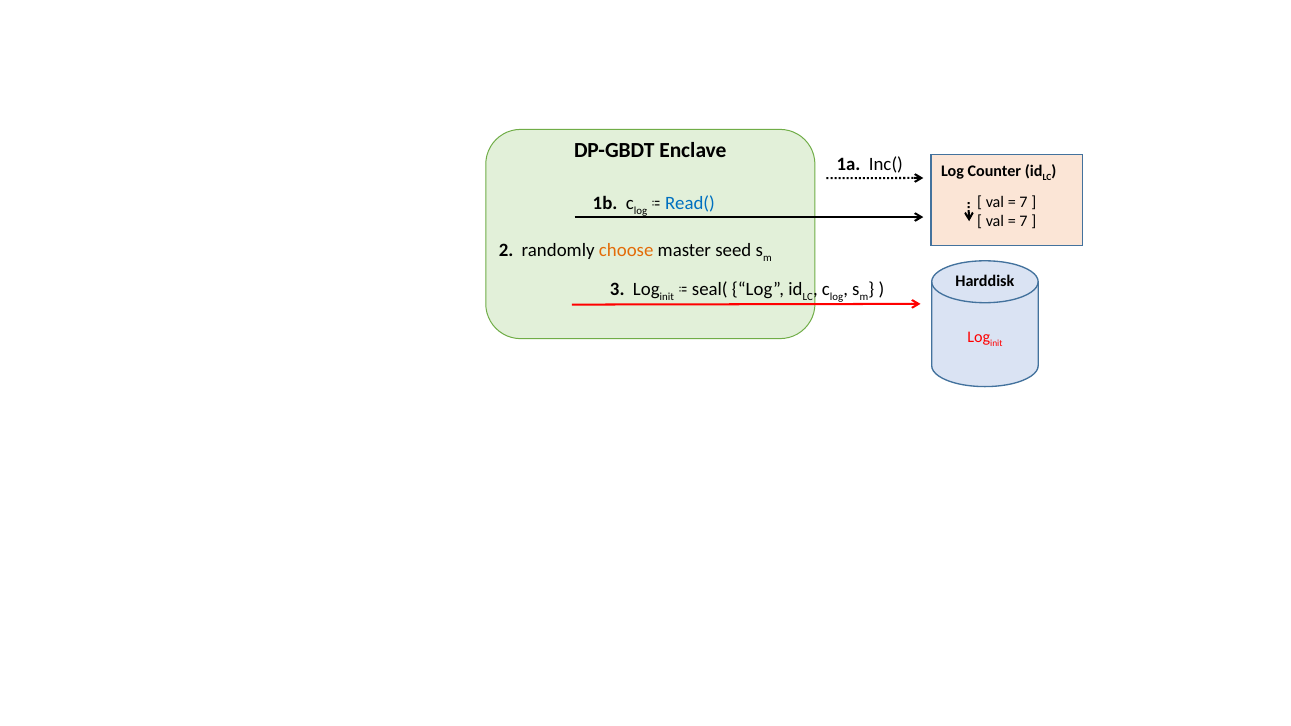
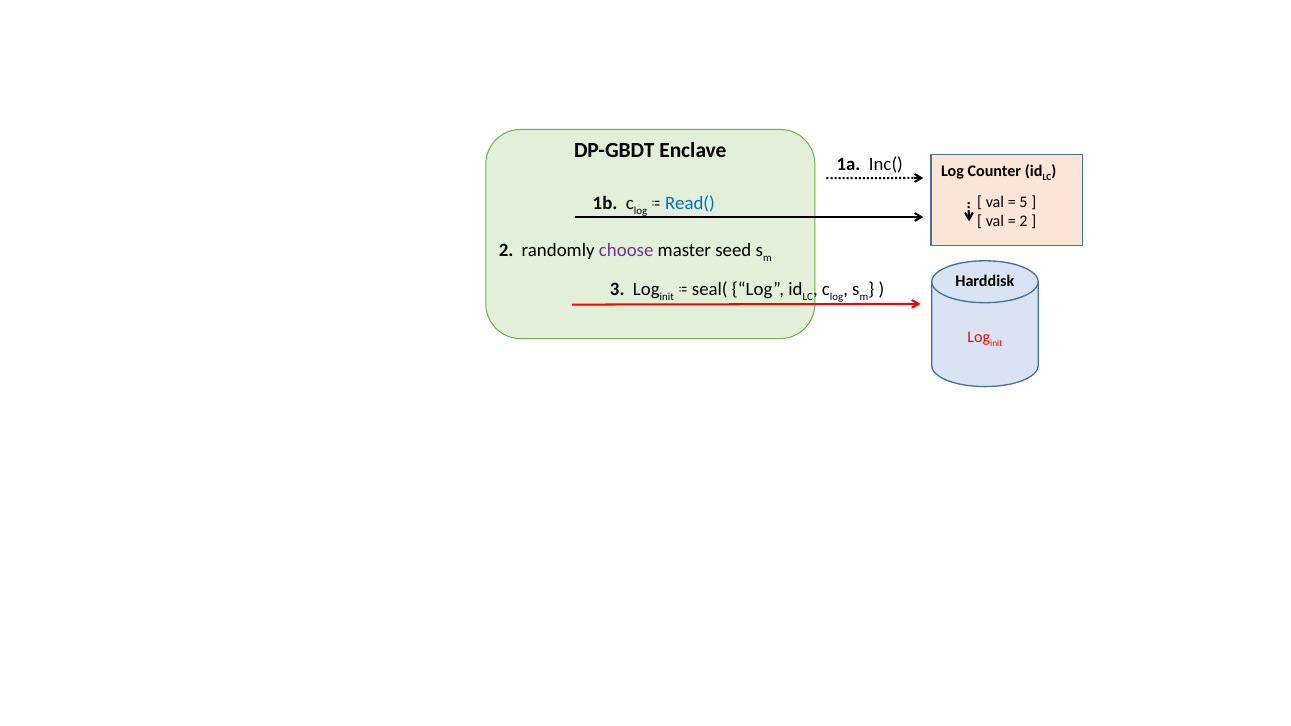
7: 7 -> 5 (1024, 202)
7: 7 -> 2 (1024, 221)
choose colour: orange -> purple (626, 251)
